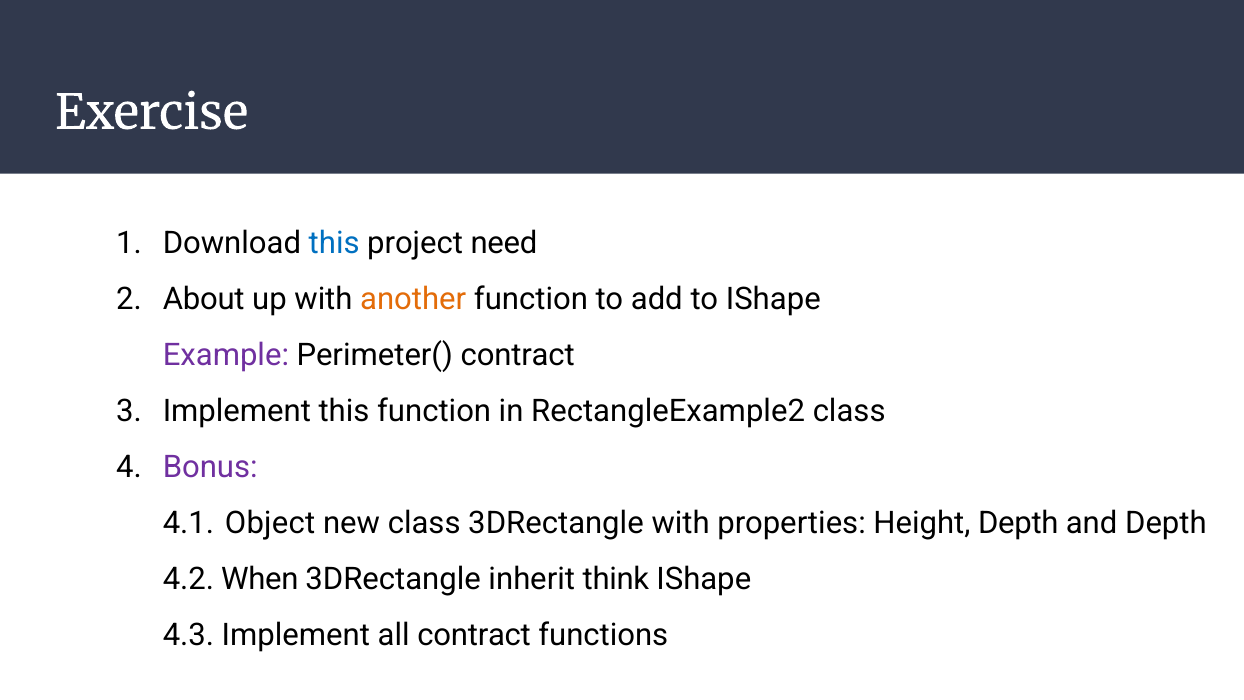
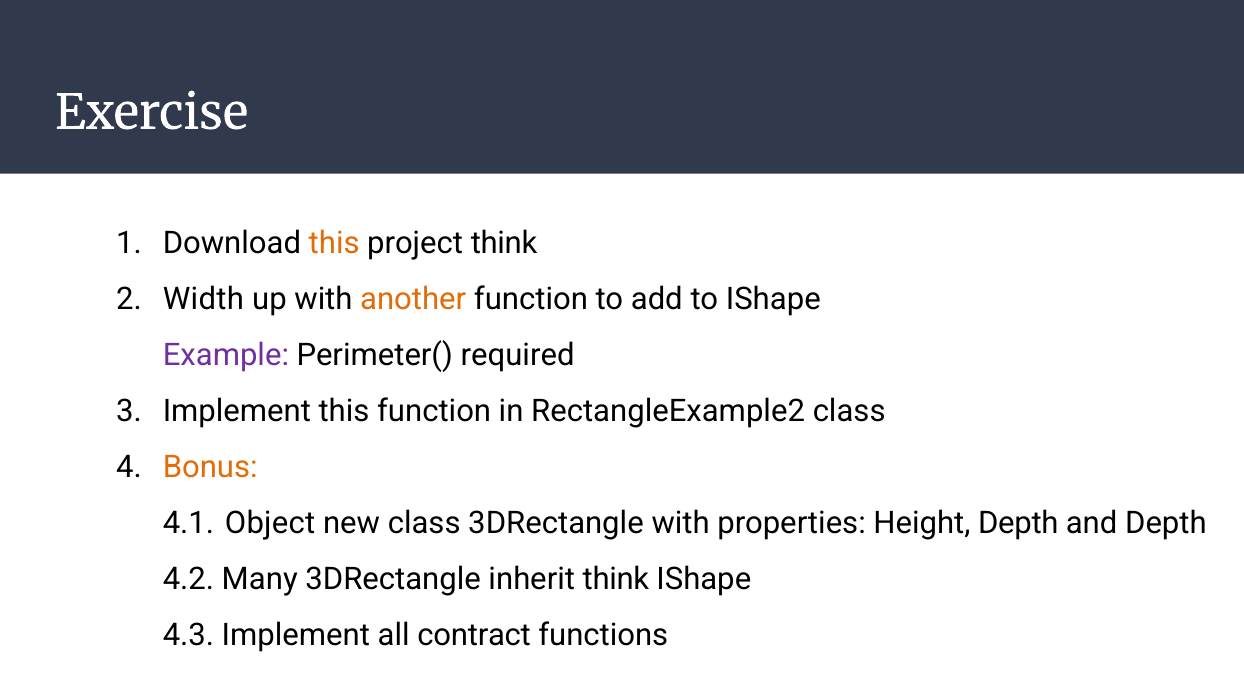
this colour: blue -> orange (334, 243)
project need: need -> think (504, 243)
About: About -> Width (203, 299)
Perimeter( contract: contract -> required (518, 355)
Bonus colour: purple -> orange (210, 467)
When: When -> Many (260, 579)
